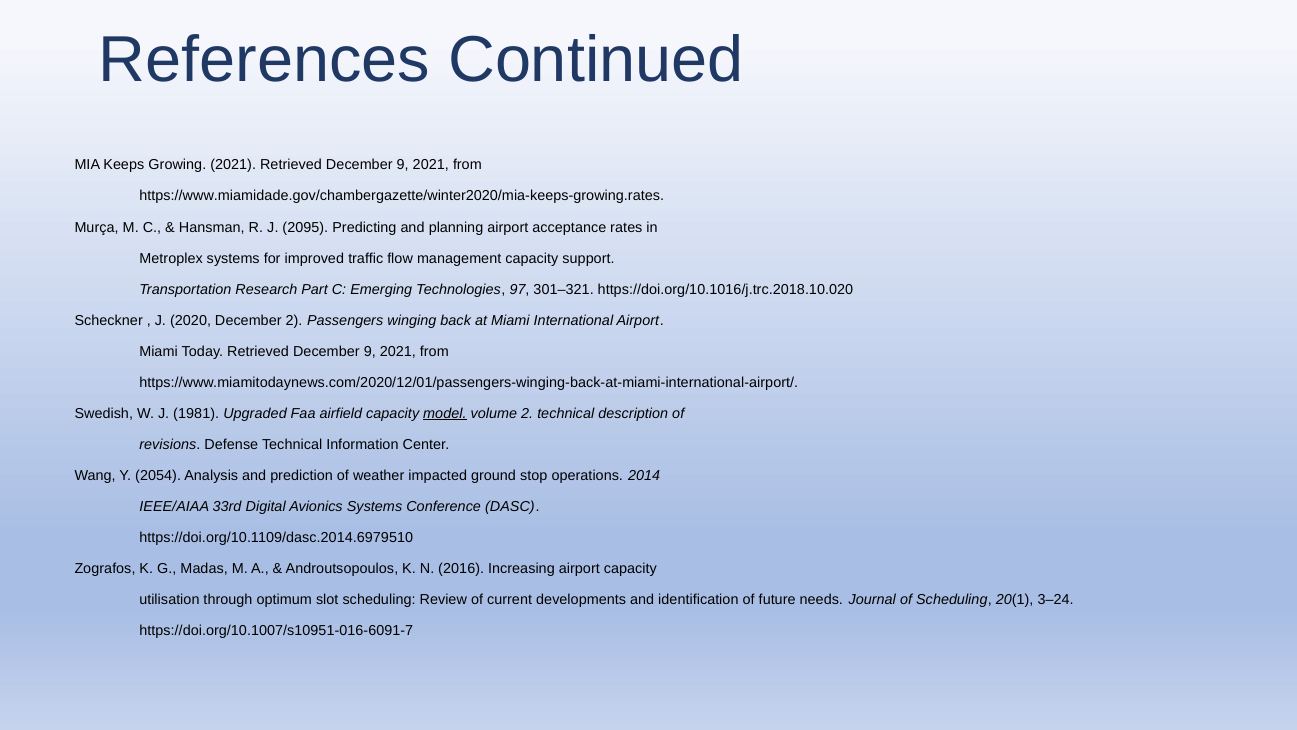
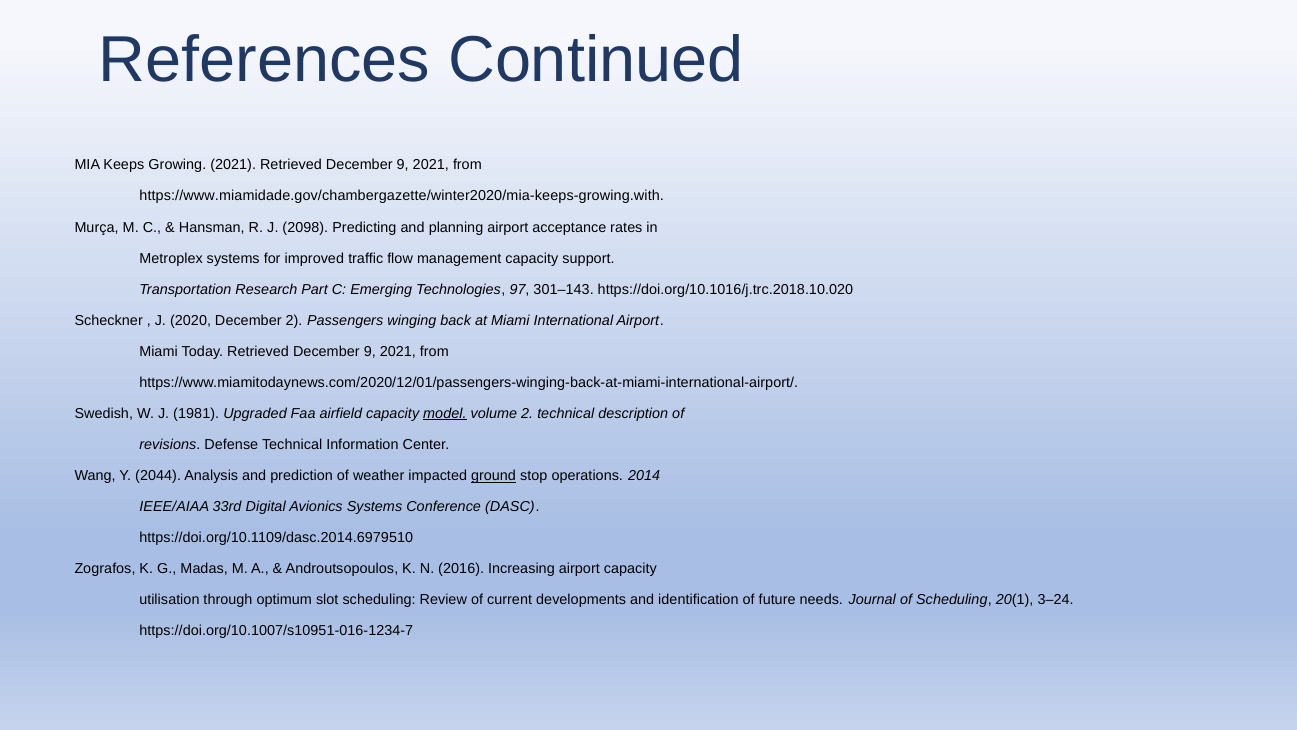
https://www.miamidade.gov/chambergazette/winter2020/mia-keeps-growing.rates: https://www.miamidade.gov/chambergazette/winter2020/mia-keeps-growing.rates -> https://www.miamidade.gov/chambergazette/winter2020/mia-keeps-growing.with (402, 196)
2095: 2095 -> 2098 (305, 227)
301–321: 301–321 -> 301–143 (564, 289)
2054: 2054 -> 2044 (158, 476)
ground underline: none -> present (494, 476)
https://doi.org/10.1007/s10951-016-6091-7: https://doi.org/10.1007/s10951-016-6091-7 -> https://doi.org/10.1007/s10951-016-1234-7 (276, 631)
